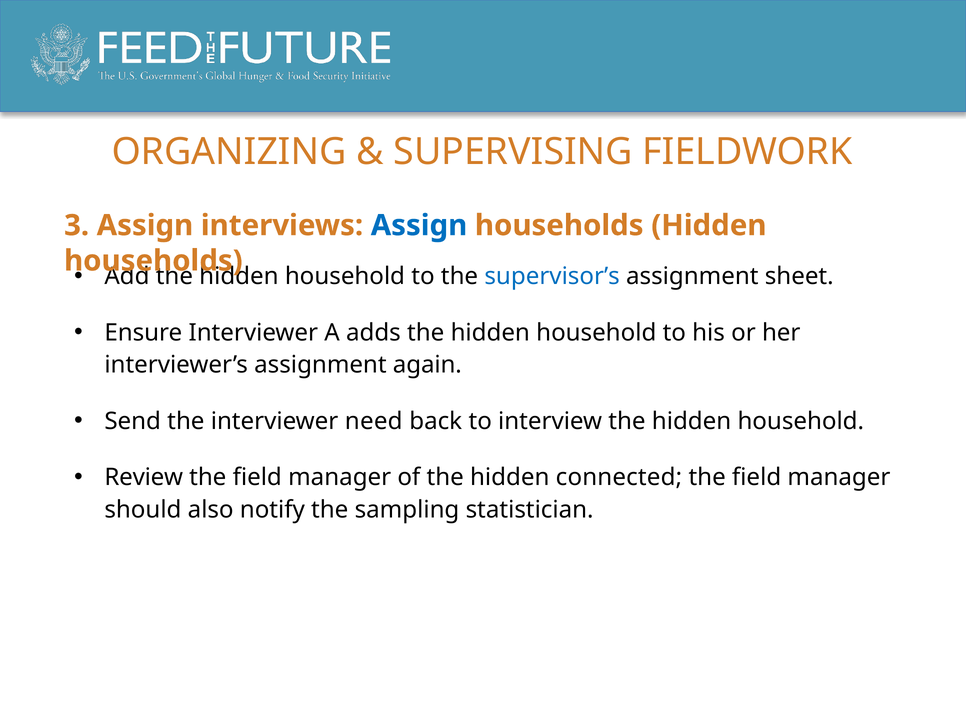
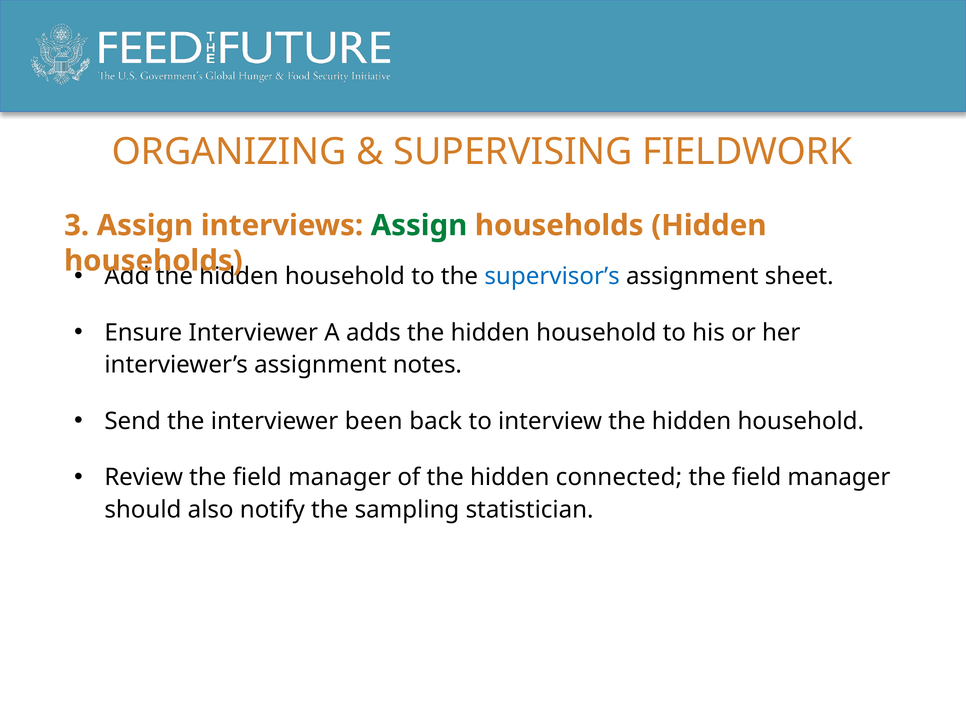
Assign colour: blue -> green (419, 226)
again: again -> notes (427, 365)
need: need -> been (374, 421)
